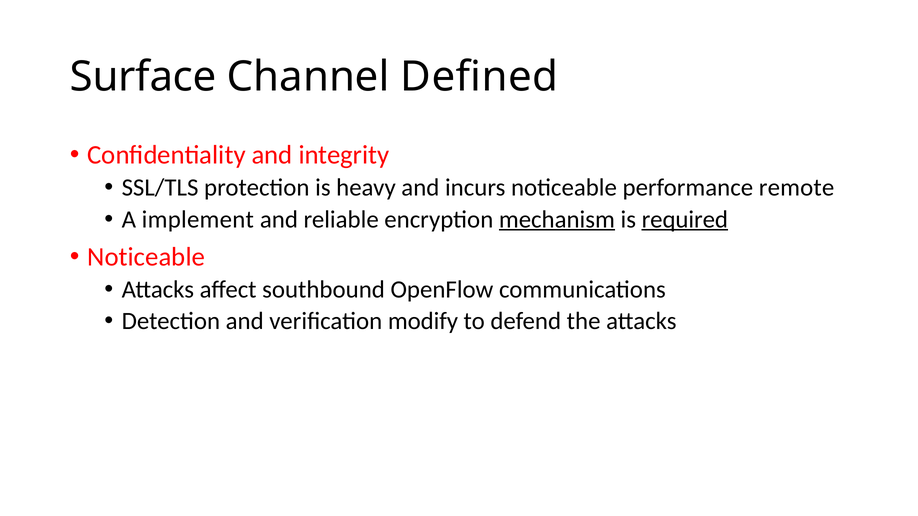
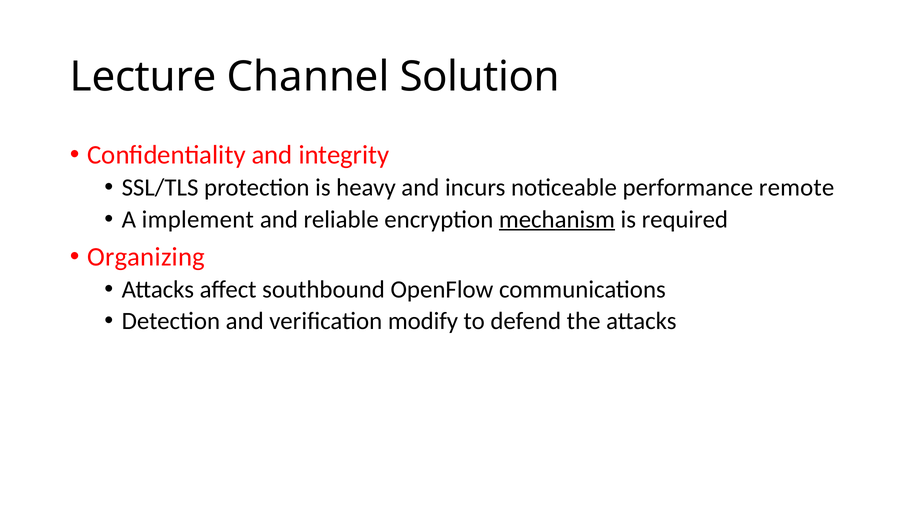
Surface: Surface -> Lecture (143, 77)
Defined: Defined -> Solution (480, 77)
required underline: present -> none (685, 219)
Noticeable: Noticeable -> Organizing (146, 257)
